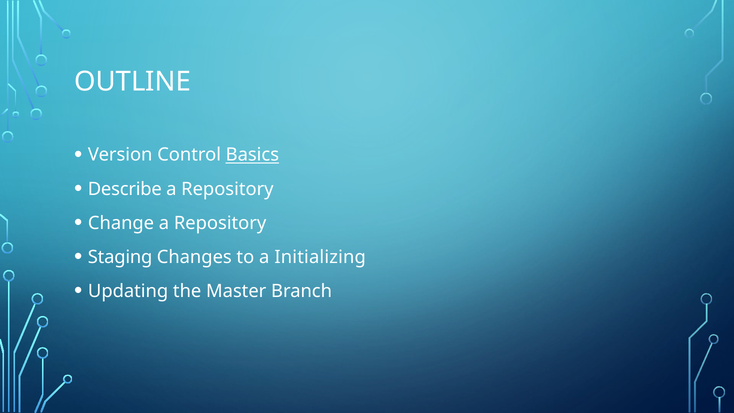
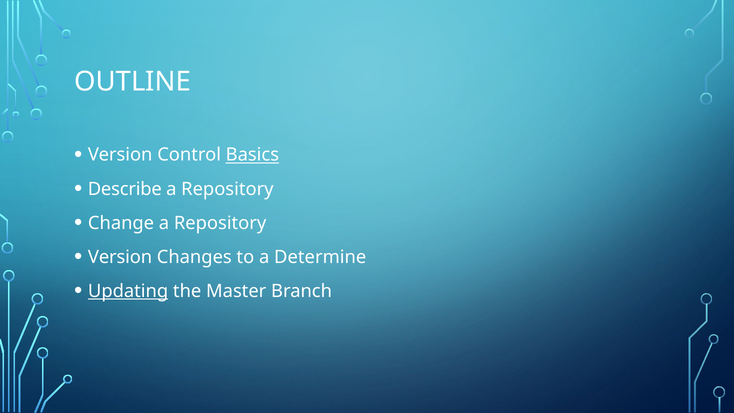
Staging: Staging -> Version (120, 257)
Initializing: Initializing -> Determine (320, 257)
Updating underline: none -> present (128, 291)
